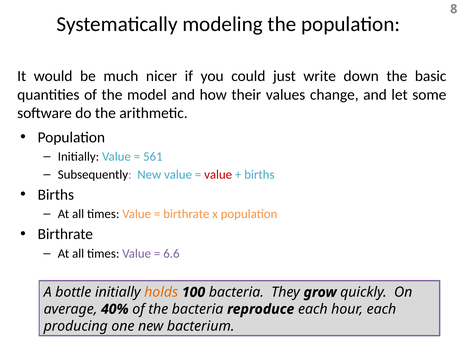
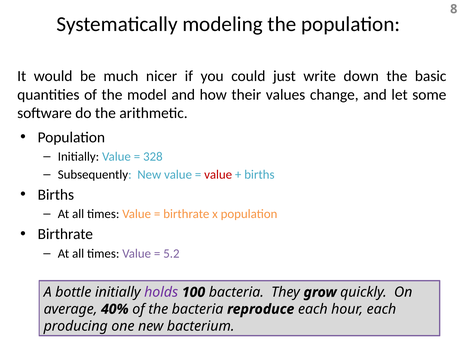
561: 561 -> 328 (153, 157)
6.6: 6.6 -> 5.2 (171, 254)
holds colour: orange -> purple (161, 293)
